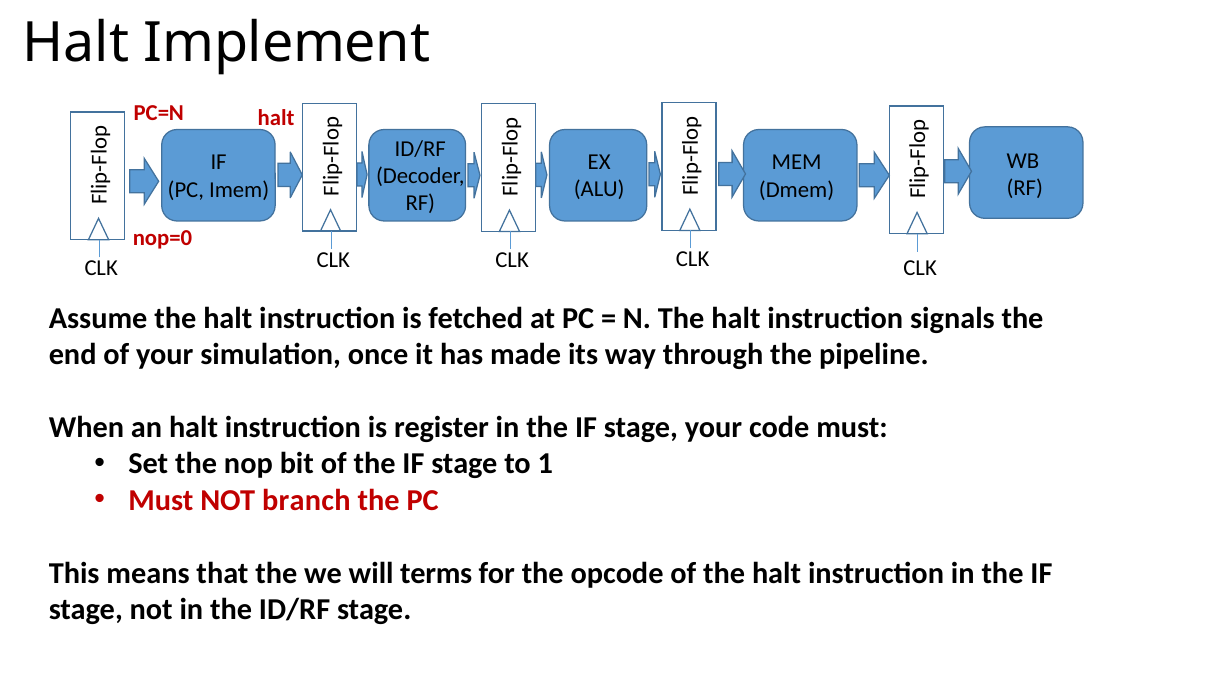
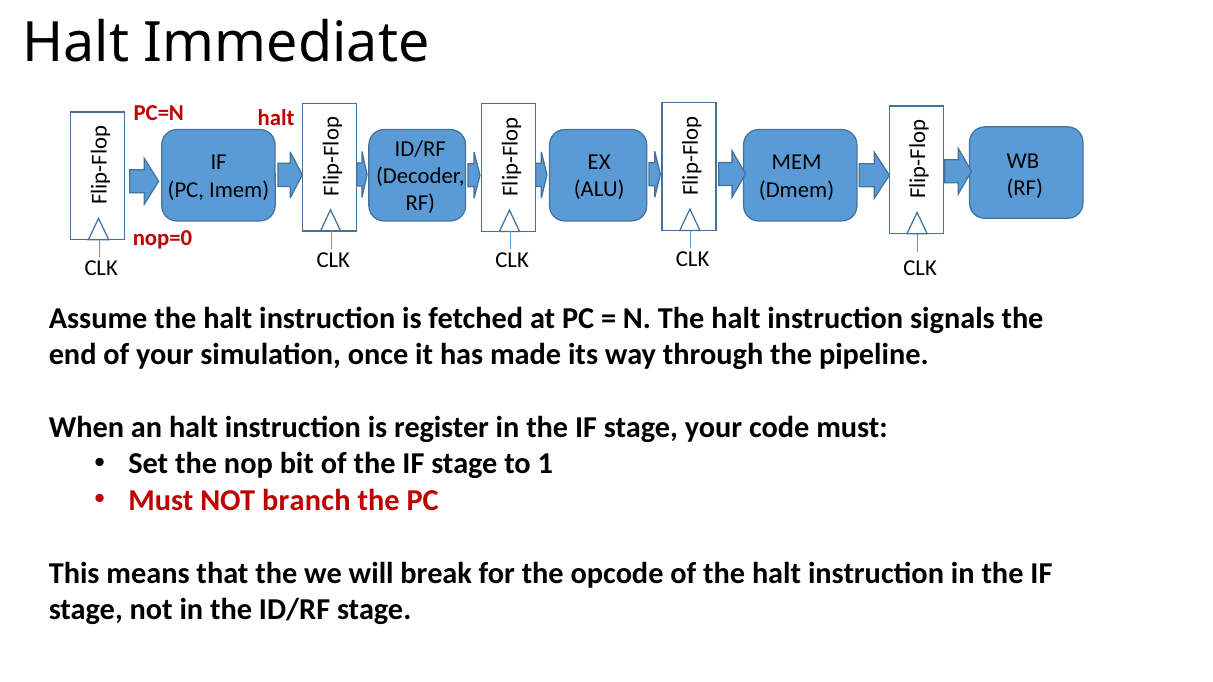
Implement: Implement -> Immediate (287, 43)
terms: terms -> break (436, 573)
